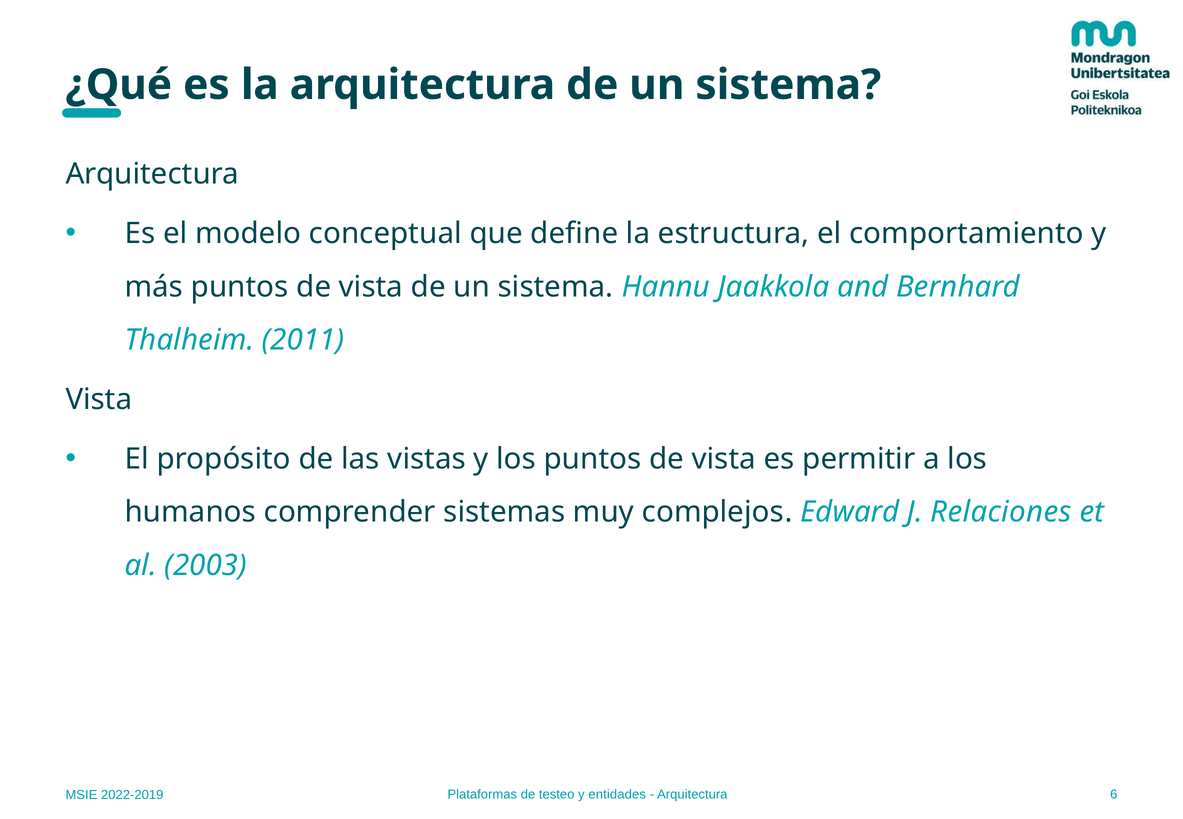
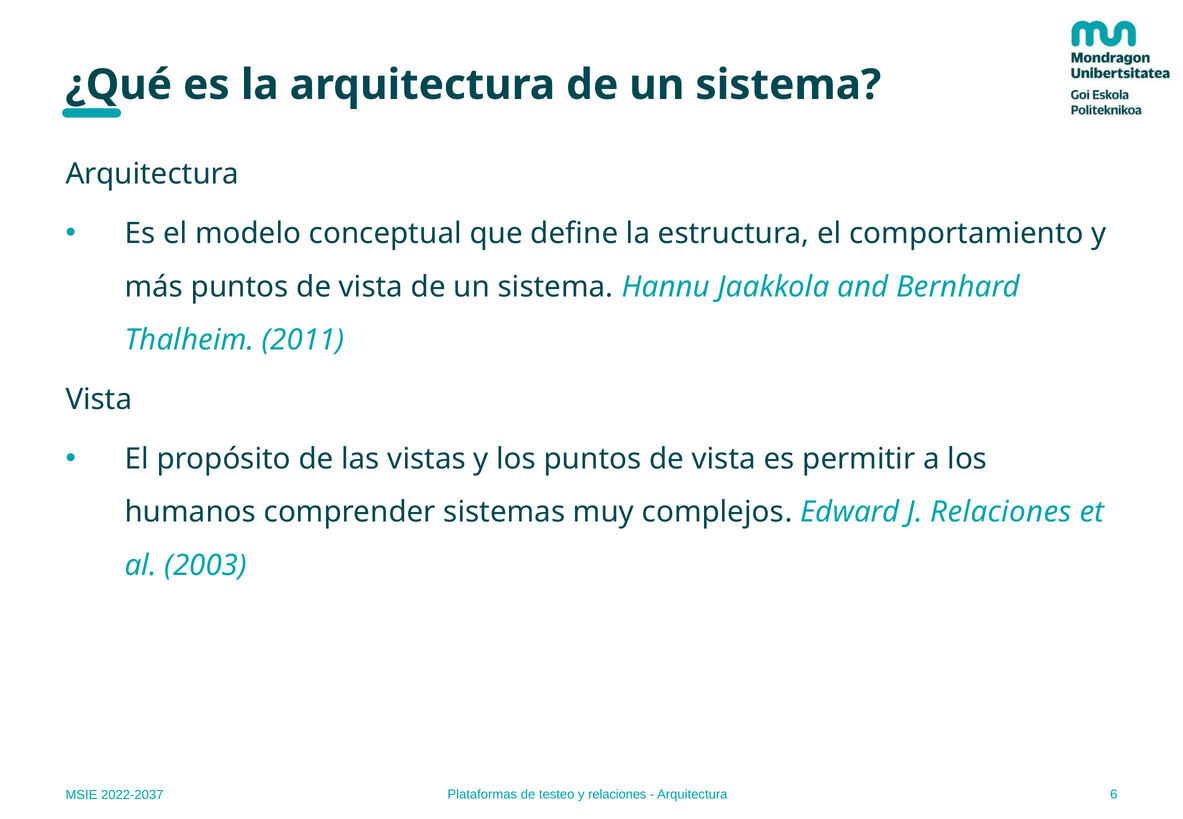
y entidades: entidades -> relaciones (617, 794)
2022-2019: 2022-2019 -> 2022-2037 (132, 795)
